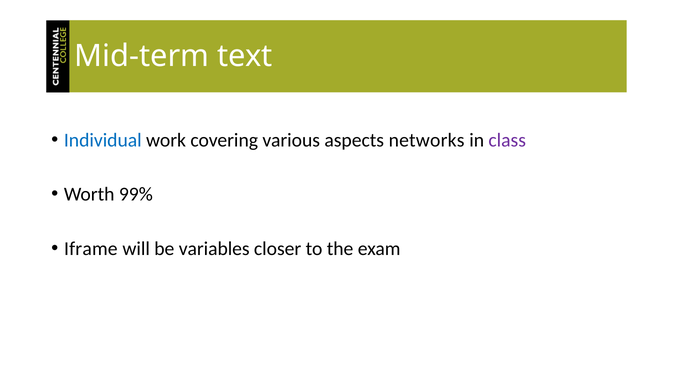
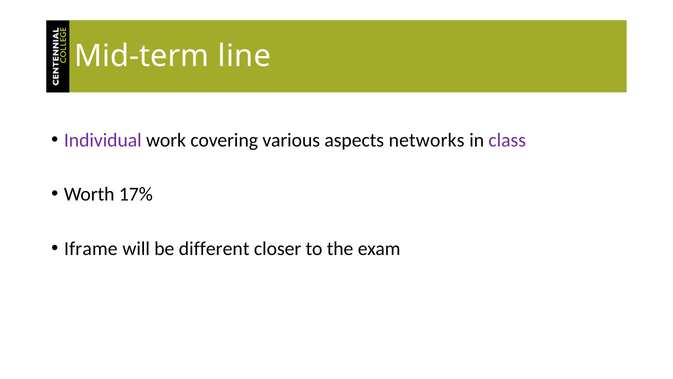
text: text -> line (244, 56)
Individual colour: blue -> purple (103, 140)
99%: 99% -> 17% (136, 194)
variables: variables -> different (214, 248)
